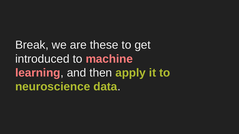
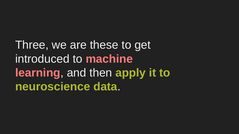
Break: Break -> Three (32, 45)
